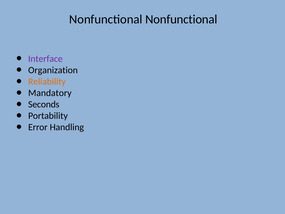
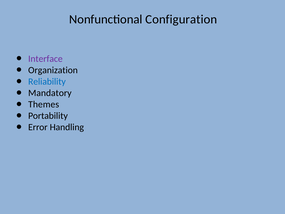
Nonfunctional Nonfunctional: Nonfunctional -> Configuration (181, 19)
Reliability colour: orange -> blue (47, 81)
Seconds: Seconds -> Themes (44, 104)
